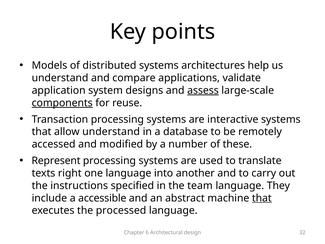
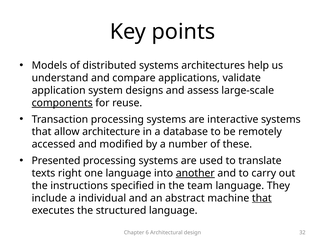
assess underline: present -> none (203, 90)
allow understand: understand -> architecture (111, 132)
Represent: Represent -> Presented (56, 161)
another underline: none -> present (195, 173)
accessible: accessible -> individual (102, 198)
processed: processed -> structured (121, 210)
